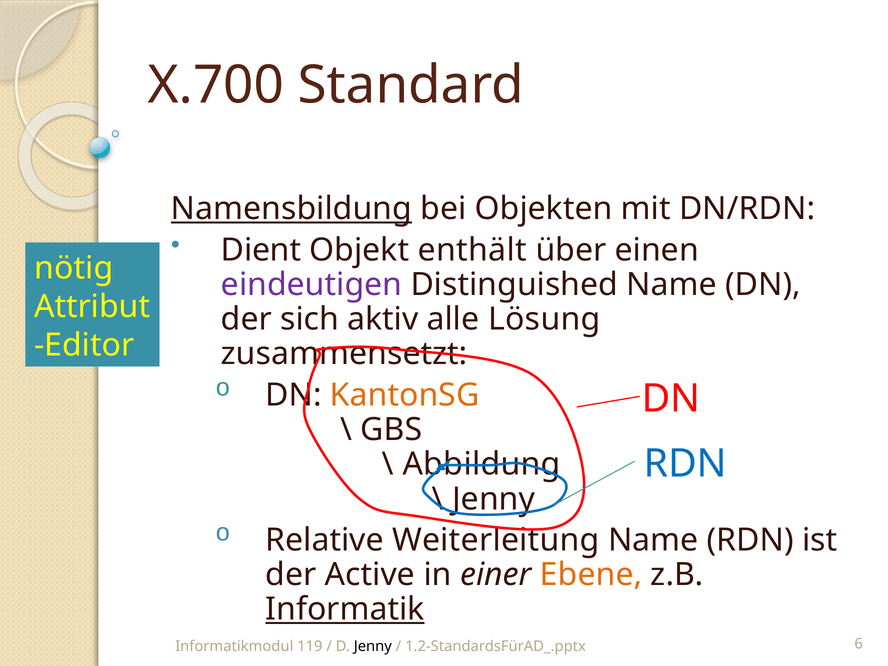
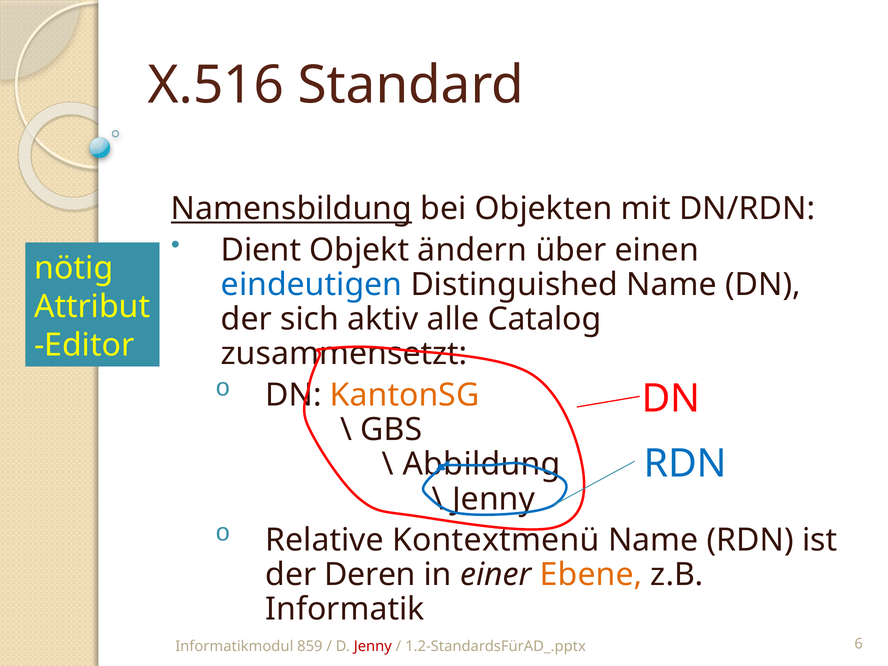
X.700: X.700 -> X.516 (216, 85)
enthält: enthält -> ändern (472, 250)
eindeutigen colour: purple -> blue (312, 285)
Lösung: Lösung -> Catalog (545, 319)
Weiterleitung: Weiterleitung -> Kontextmenü (496, 540)
Active: Active -> Deren (370, 575)
Informatik underline: present -> none (345, 609)
119: 119 -> 859 (310, 646)
Jenny colour: black -> red (373, 646)
